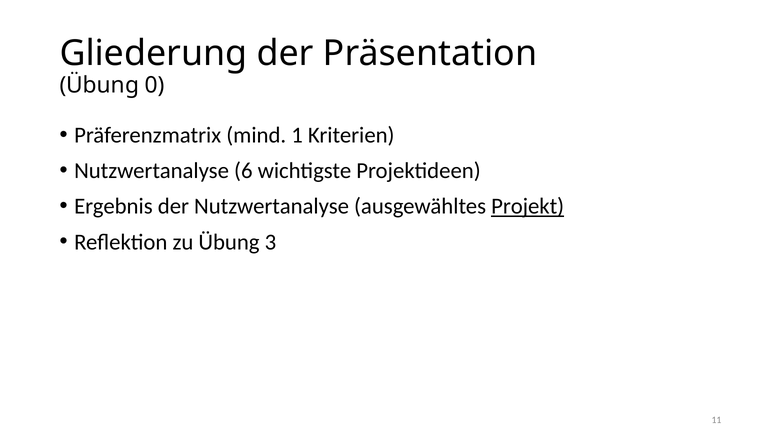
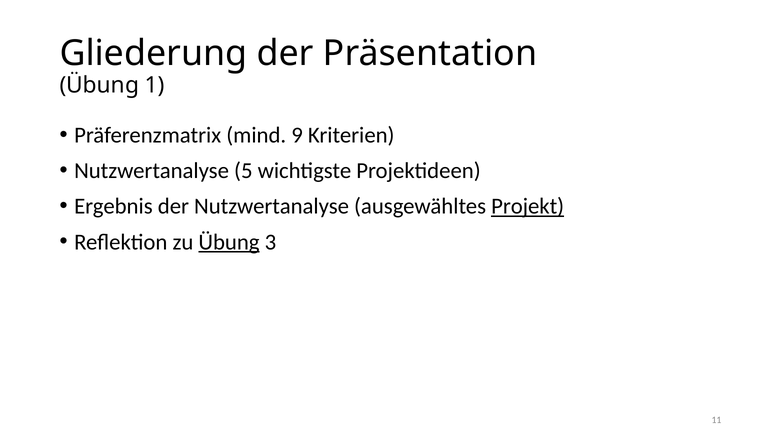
0: 0 -> 1 (155, 85)
1: 1 -> 9 (297, 135)
6: 6 -> 5 (243, 171)
Übung underline: none -> present (229, 242)
